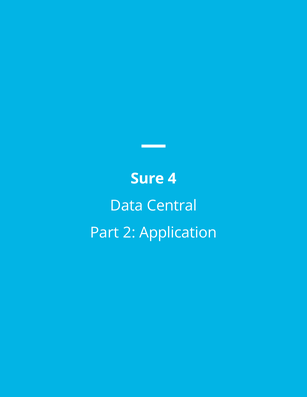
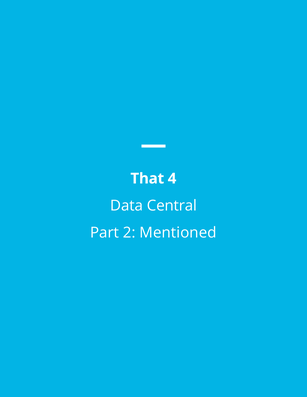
Sure: Sure -> That (147, 179)
Application: Application -> Mentioned (178, 233)
